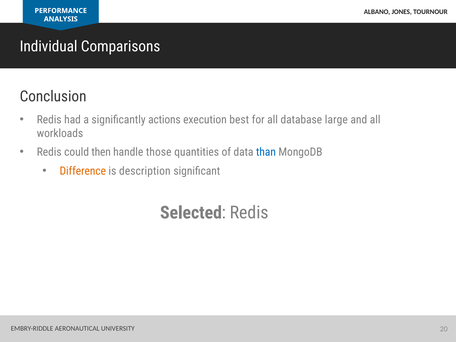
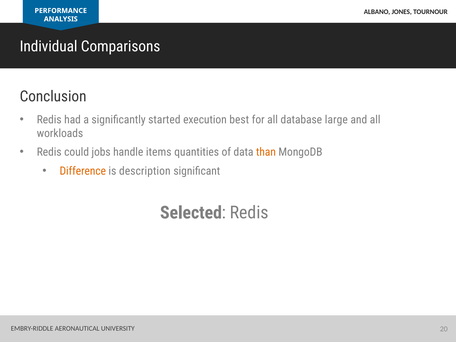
actions: actions -> started (164, 120)
then: then -> jobs (101, 152)
those: those -> items (159, 152)
than colour: blue -> orange (266, 152)
